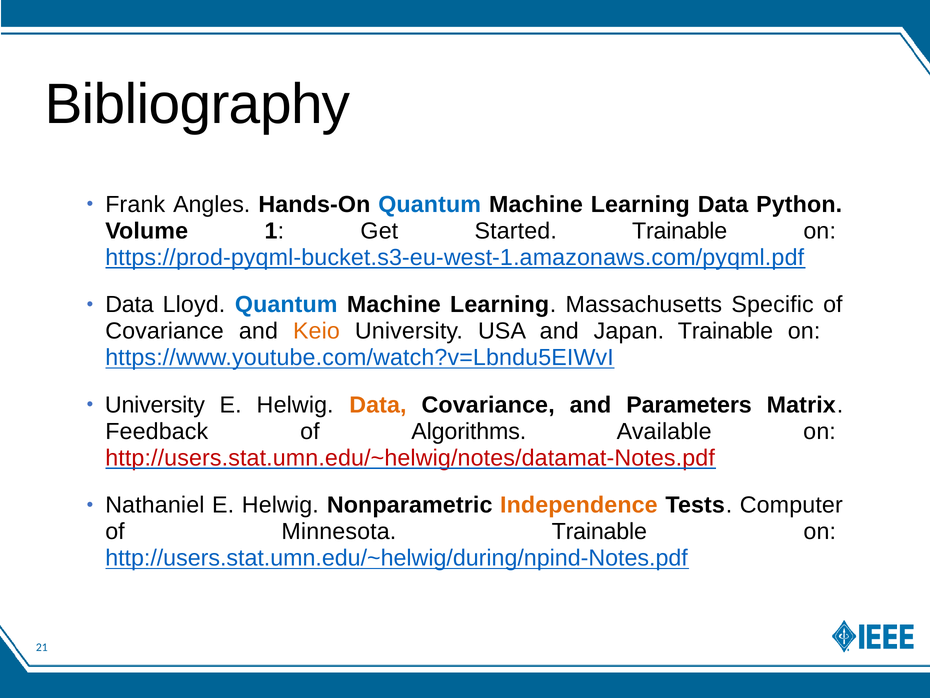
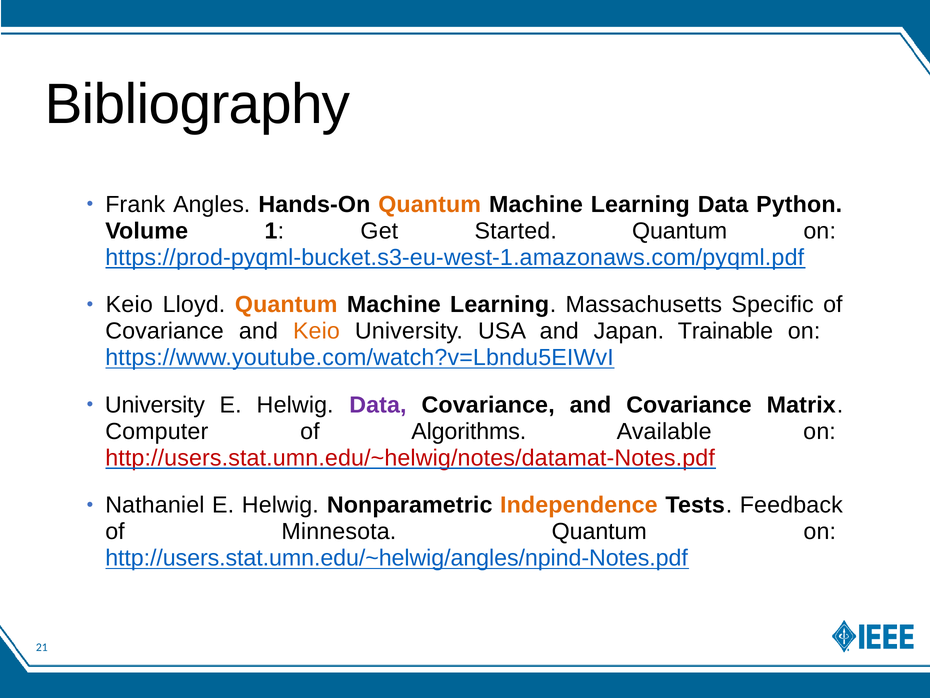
Quantum colour: blue -> orange (430, 204)
Started Trainable: Trainable -> Quantum (680, 231)
Data: Data -> Keio (129, 304)
Quantum colour: blue -> orange (286, 304)
Data colour: orange -> purple (378, 405)
and Parameters: Parameters -> Covariance (689, 405)
Feedback: Feedback -> Computer (157, 431)
Computer: Computer -> Feedback (791, 505)
Minnesota Trainable: Trainable -> Quantum (599, 531)
http://users.stat.umn.edu/~helwig/during/npind-Notes.pdf: http://users.stat.umn.edu/~helwig/during/npind-Notes.pdf -> http://users.stat.umn.edu/~helwig/angles/npind-Notes.pdf (397, 558)
